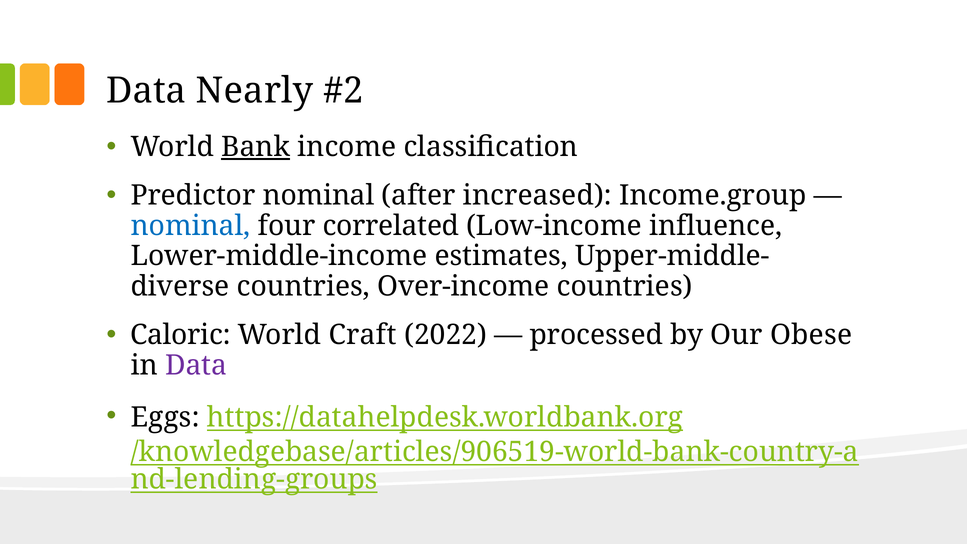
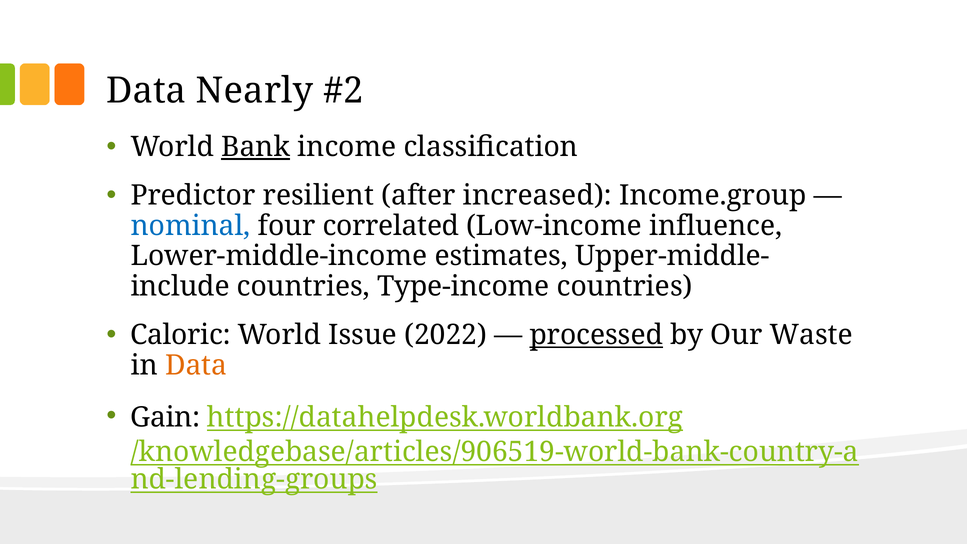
Predictor nominal: nominal -> resilient (318, 195)
diverse: diverse -> include (180, 287)
Over-income: Over-income -> Type-income (463, 287)
Craft: Craft -> Issue (363, 335)
processed underline: none -> present (596, 335)
Obese: Obese -> Waste (811, 335)
Data colour: purple -> orange (196, 366)
Eggs: Eggs -> Gain (165, 417)
